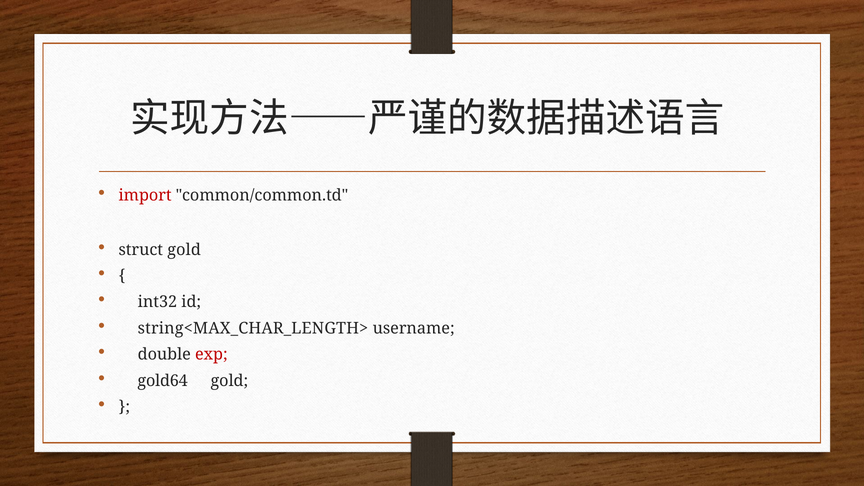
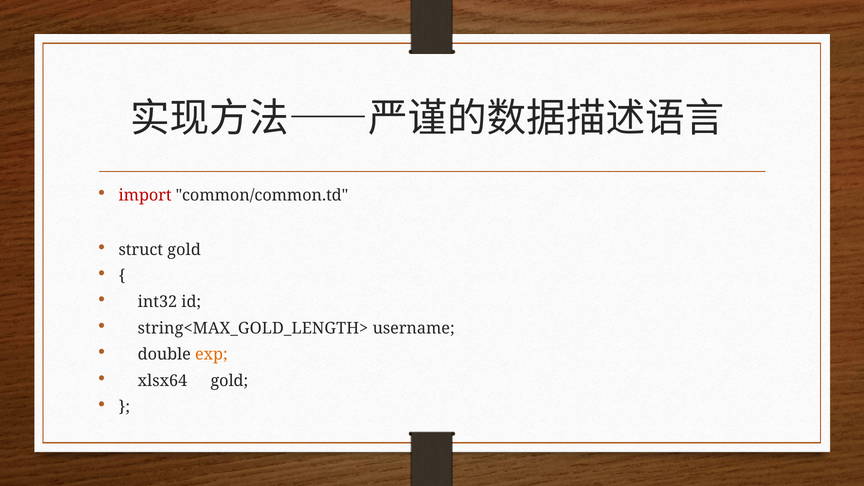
string<MAX_CHAR_LENGTH>: string<MAX_CHAR_LENGTH> -> string<MAX_GOLD_LENGTH> (253, 328)
exp colour: red -> orange (211, 355)
gold64: gold64 -> xlsx64 (163, 381)
